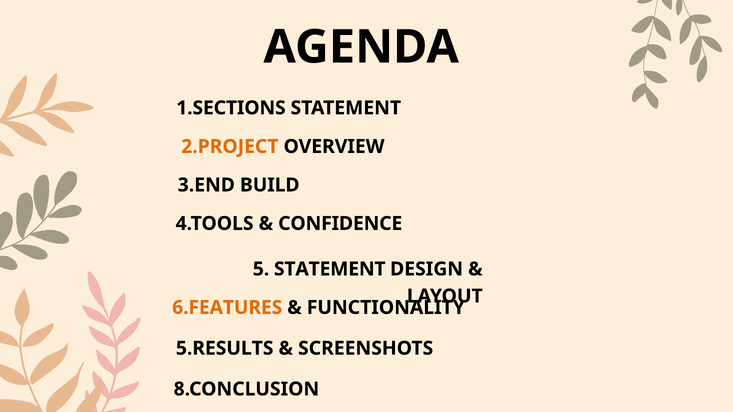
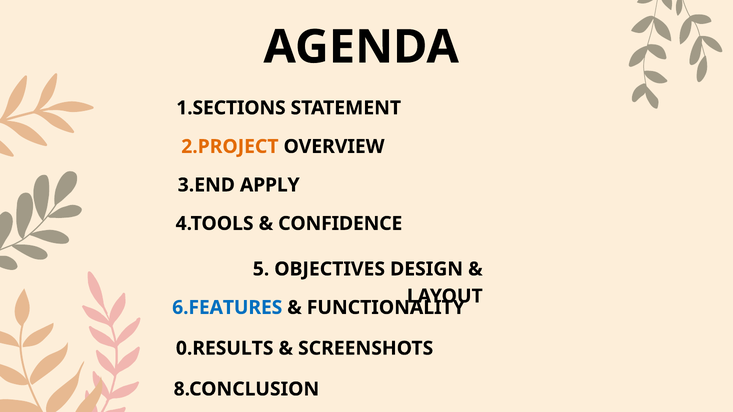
BUILD: BUILD -> APPLY (270, 185)
5 STATEMENT: STATEMENT -> OBJECTIVES (330, 269)
6.FEATURES colour: orange -> blue (227, 308)
5.RESULTS: 5.RESULTS -> 0.RESULTS (225, 349)
